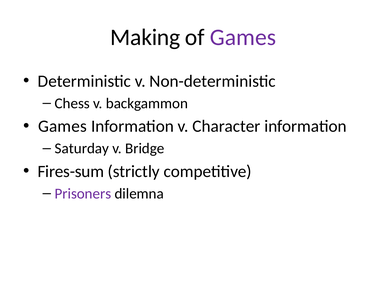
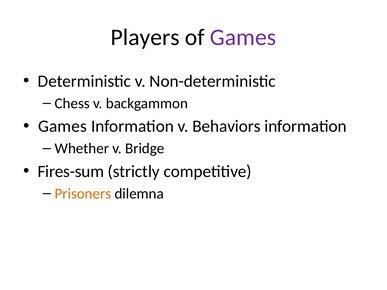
Making: Making -> Players (145, 37)
Character: Character -> Behaviors (226, 126)
Saturday: Saturday -> Whether (82, 149)
Prisoners colour: purple -> orange (83, 194)
